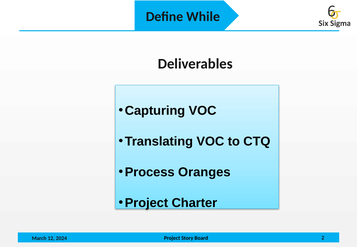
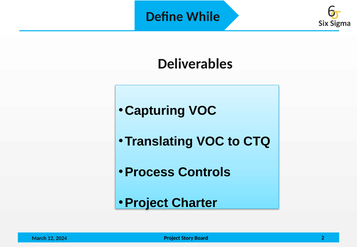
Oranges: Oranges -> Controls (204, 172)
